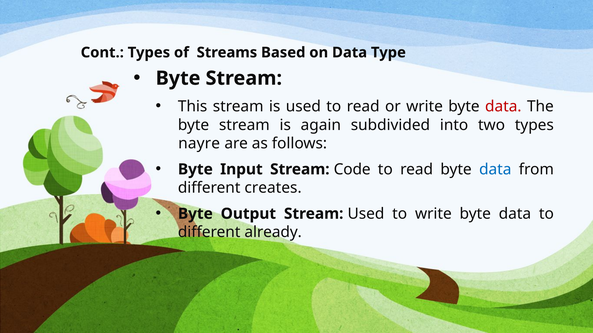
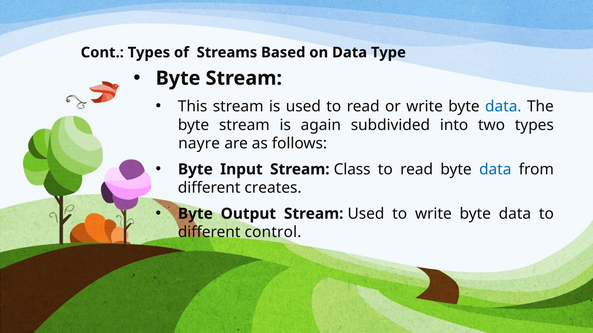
data colour: red -> blue (503, 107)
Code: Code -> Class (352, 170)
already: already -> control (273, 233)
